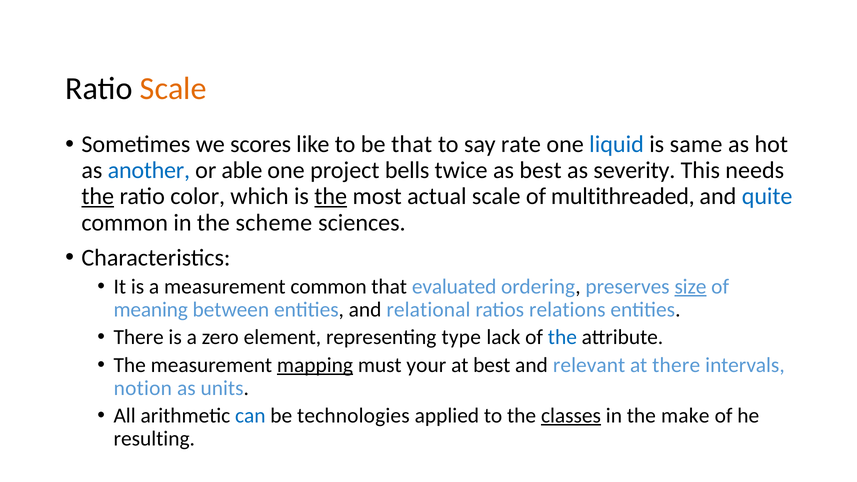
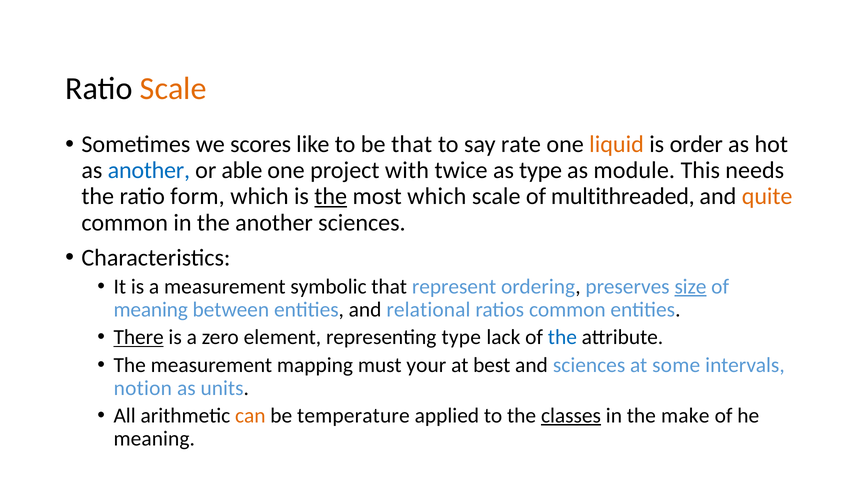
liquid colour: blue -> orange (617, 144)
same: same -> order (696, 144)
bells: bells -> with (407, 170)
as best: best -> type (541, 170)
severity: severity -> module (634, 170)
the underline: present -> none (98, 197)
color: color -> form (198, 197)
most actual: actual -> which (437, 197)
quite colour: blue -> orange (767, 197)
the scheme: scheme -> another (274, 223)
measurement common: common -> symbolic (328, 287)
evaluated: evaluated -> represent (454, 287)
ratios relations: relations -> common (567, 310)
There underline: none -> present (139, 337)
mapping underline: present -> none (315, 365)
and relevant: relevant -> sciences (589, 365)
at there: there -> some (676, 365)
can colour: blue -> orange (250, 416)
technologies: technologies -> temperature (353, 416)
resulting: resulting -> meaning (154, 439)
